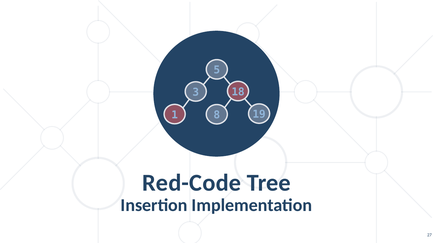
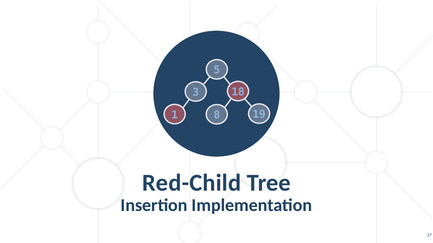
Red-Code: Red-Code -> Red-Child (192, 183)
